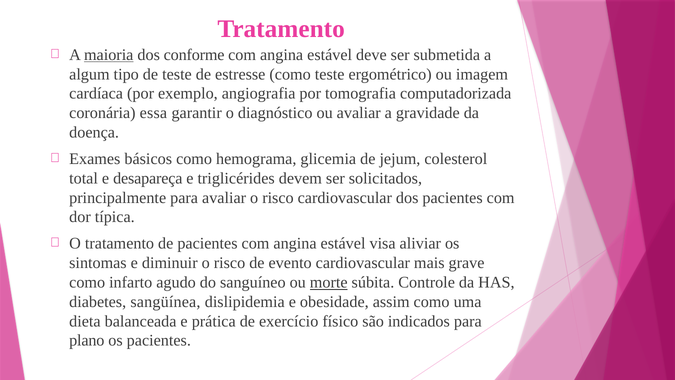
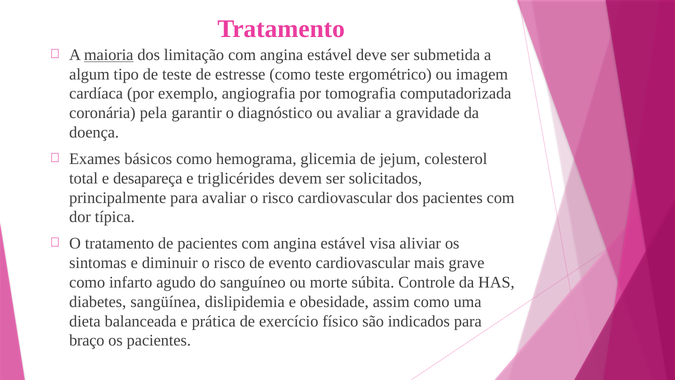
conforme: conforme -> limitação (194, 55)
essa: essa -> pela (153, 113)
morte underline: present -> none (329, 282)
plano: plano -> braço (87, 340)
